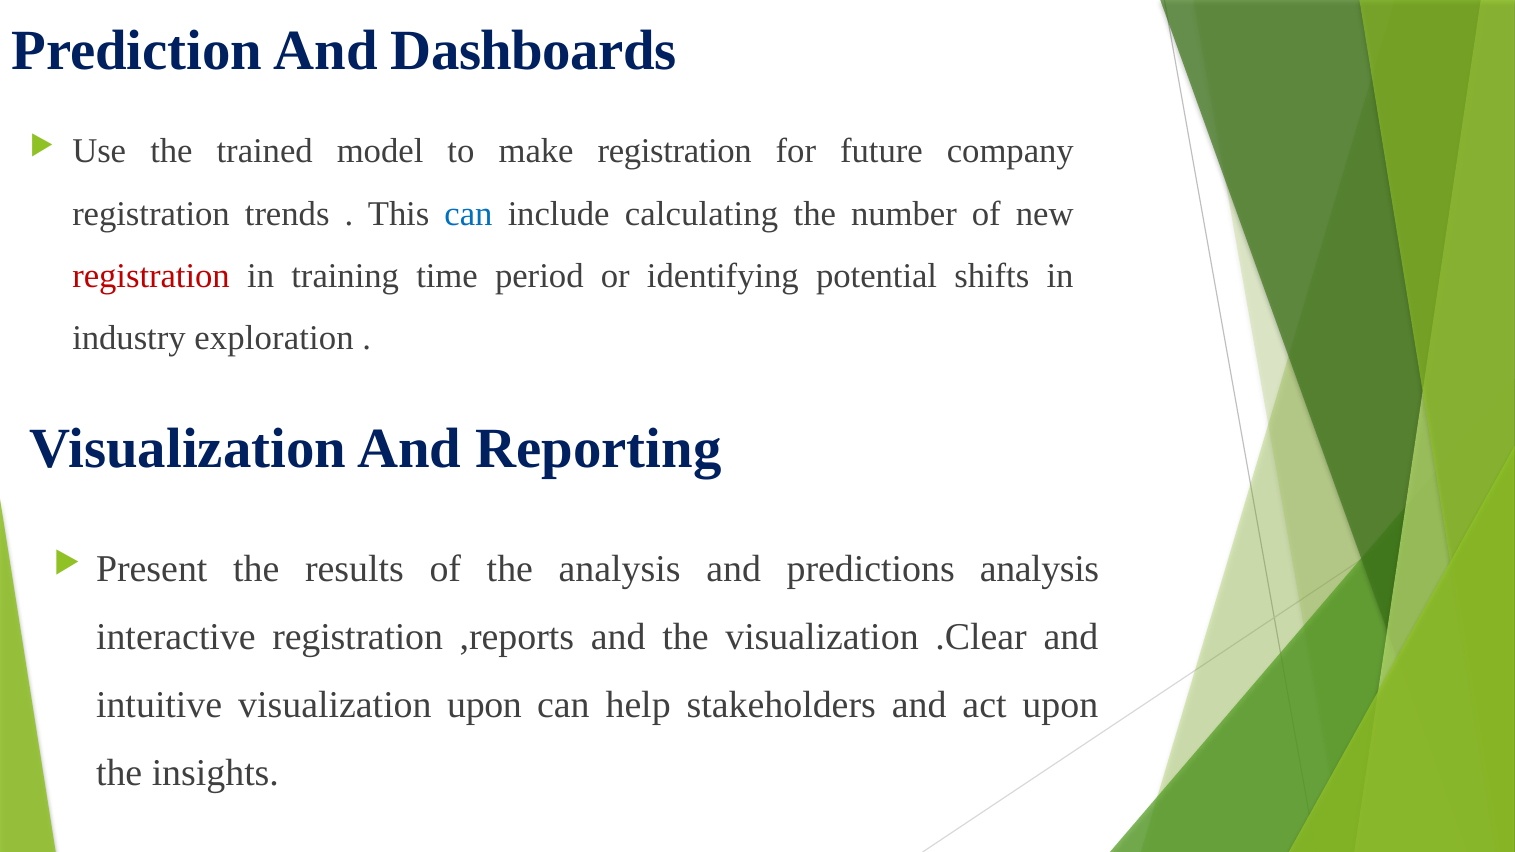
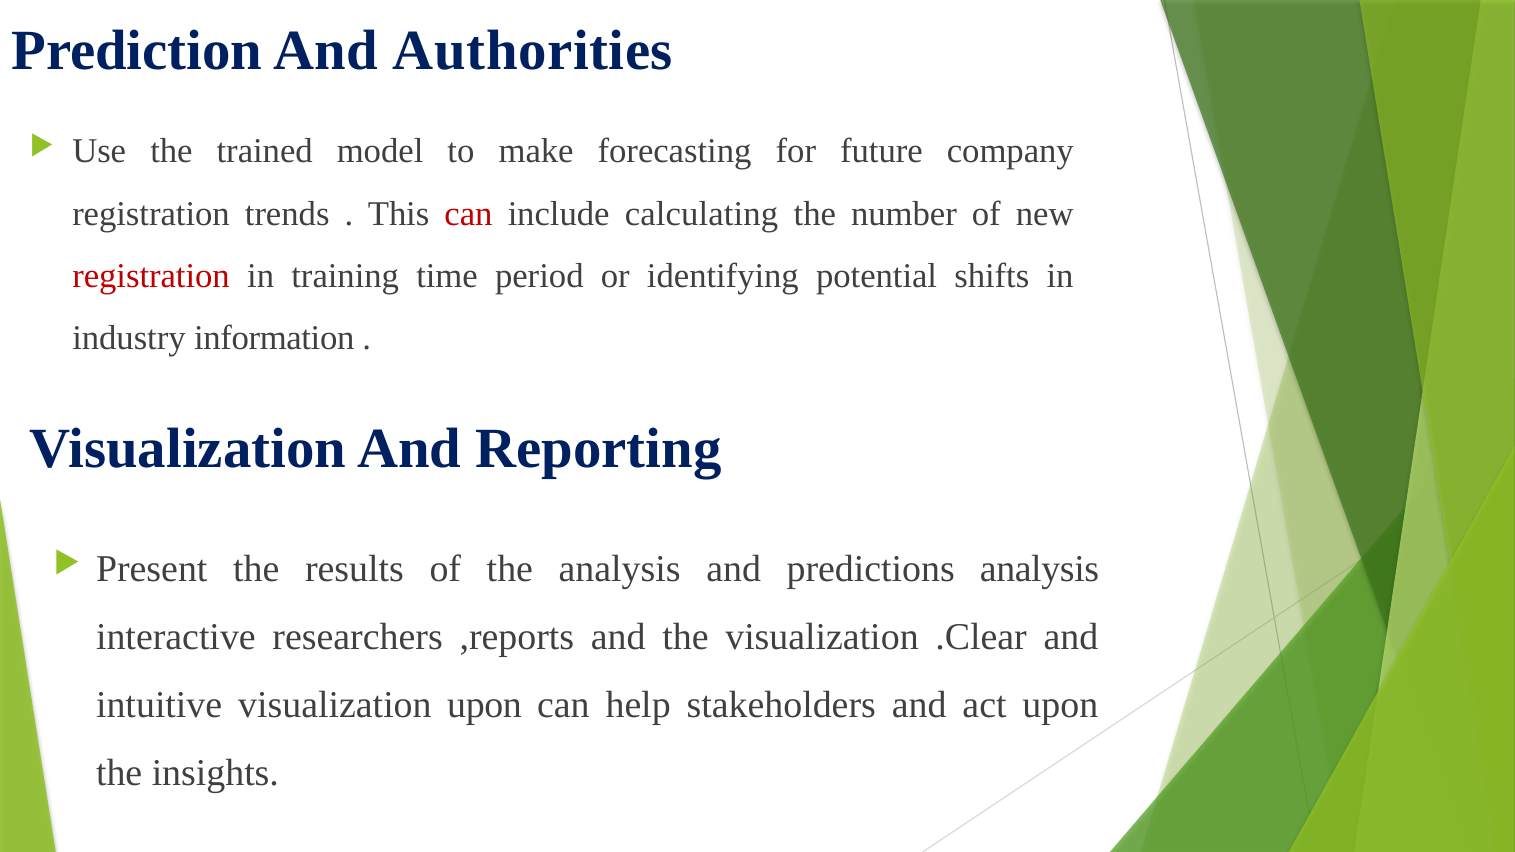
Dashboards: Dashboards -> Authorities (533, 51)
make registration: registration -> forecasting (675, 151)
can colour: blue -> red (469, 214)
exploration: exploration -> information (274, 339)
interactive registration: registration -> researchers (358, 637)
